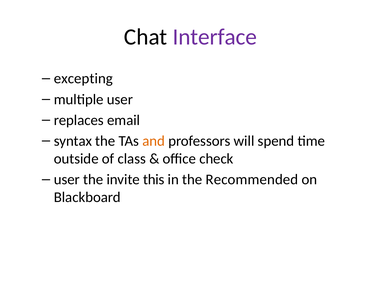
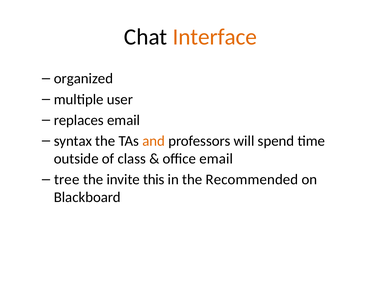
Interface colour: purple -> orange (215, 37)
excepting: excepting -> organized (83, 79)
office check: check -> email (216, 159)
user: user -> tree (67, 179)
